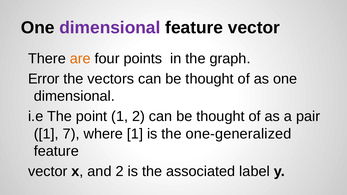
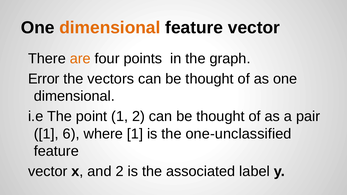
dimensional colour: purple -> orange (110, 28)
7: 7 -> 6 (71, 134)
one-generalized: one-generalized -> one-unclassified (239, 134)
